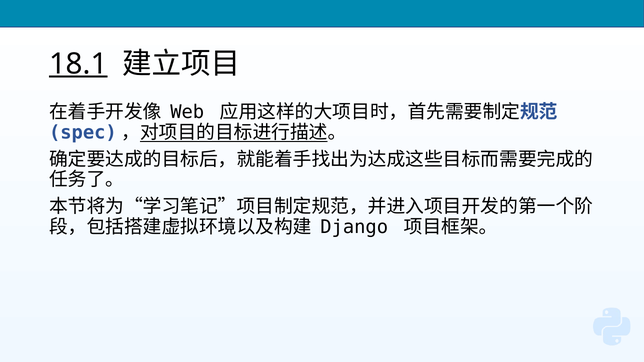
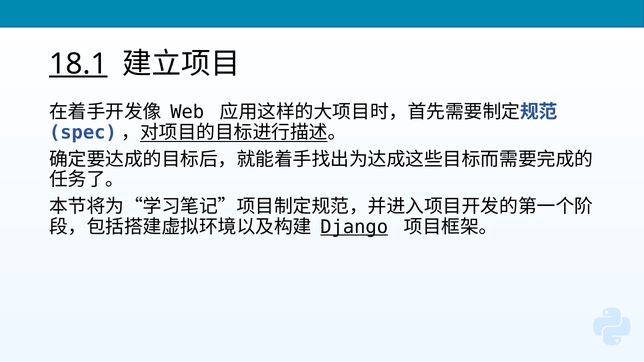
Django underline: none -> present (354, 227)
